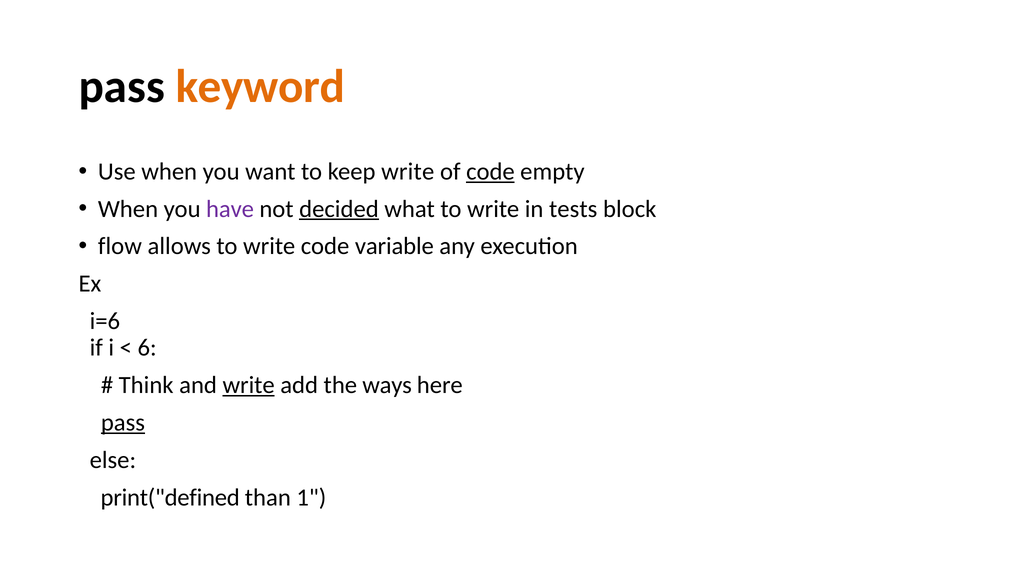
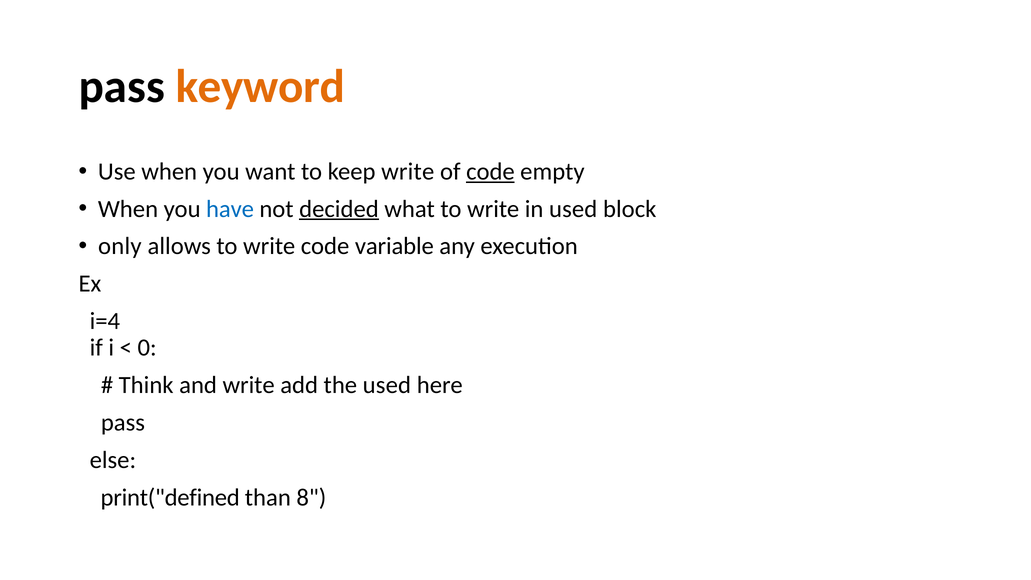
have colour: purple -> blue (230, 209)
in tests: tests -> used (573, 209)
flow: flow -> only (120, 246)
i=6: i=6 -> i=4 (105, 321)
6: 6 -> 0 (147, 348)
write underline: present -> none (249, 385)
the ways: ways -> used (387, 385)
pass underline: present -> none (123, 423)
1: 1 -> 8 (311, 497)
